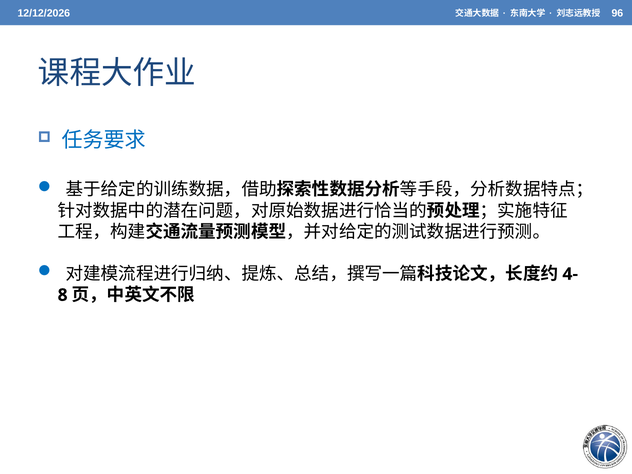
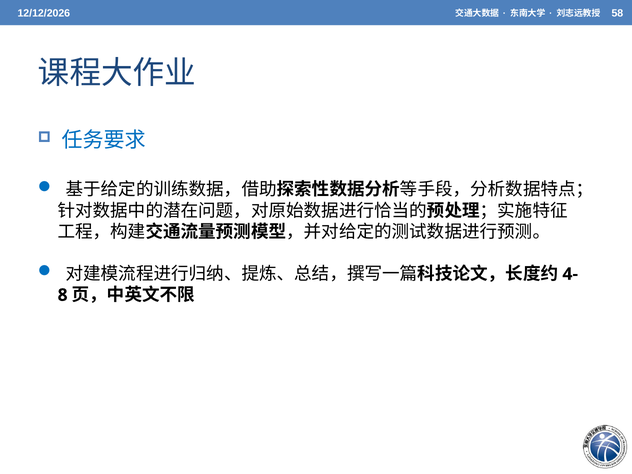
96: 96 -> 58 (617, 13)
